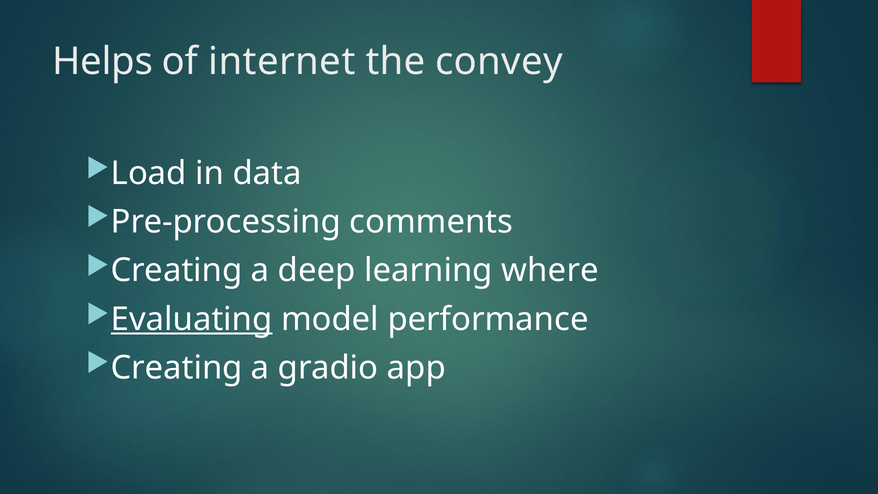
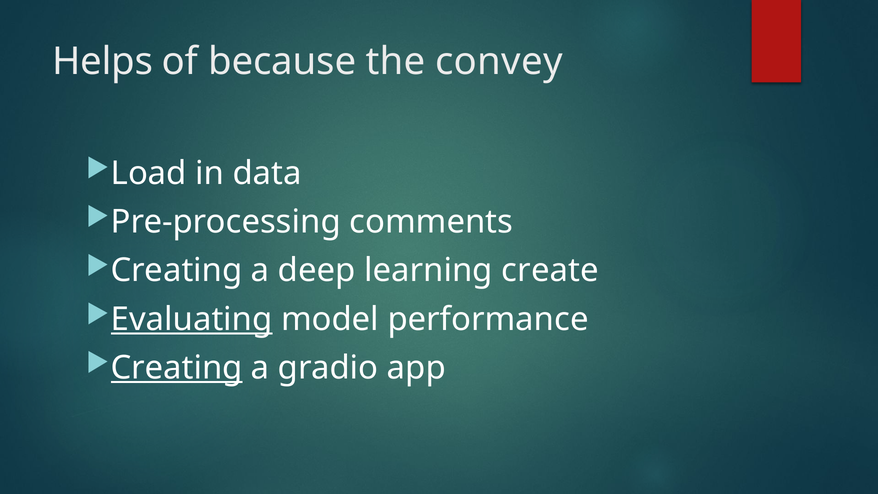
internet: internet -> because (282, 62)
where: where -> create (550, 271)
Creating underline: none -> present (177, 368)
